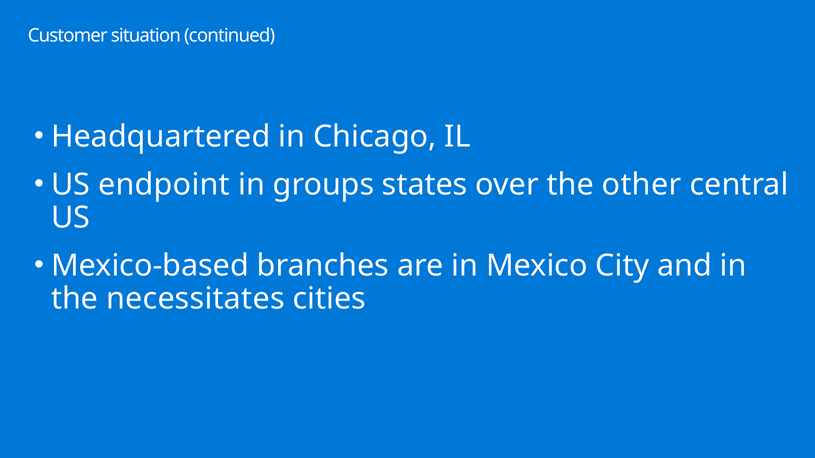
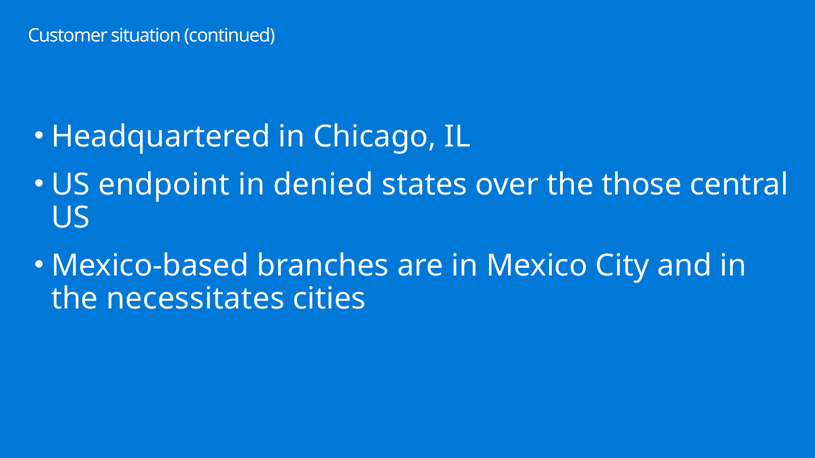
groups: groups -> denied (323, 185)
other: other -> those (642, 185)
